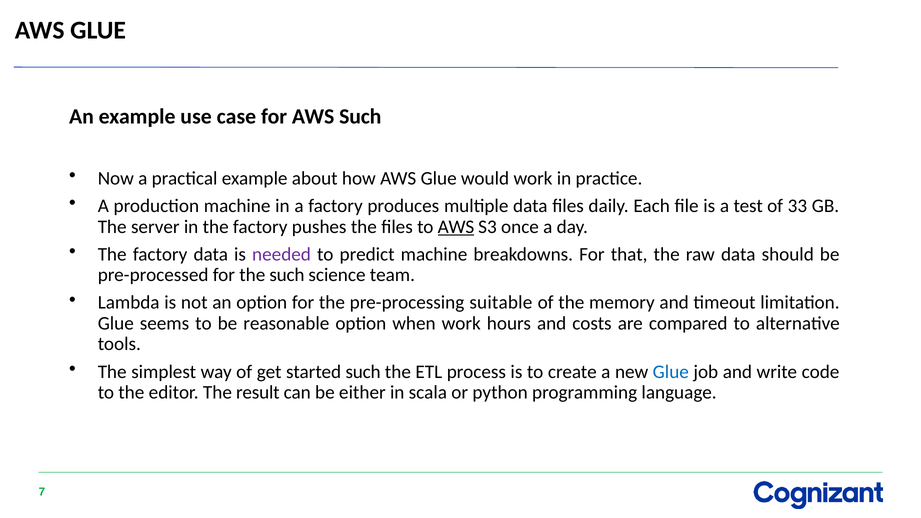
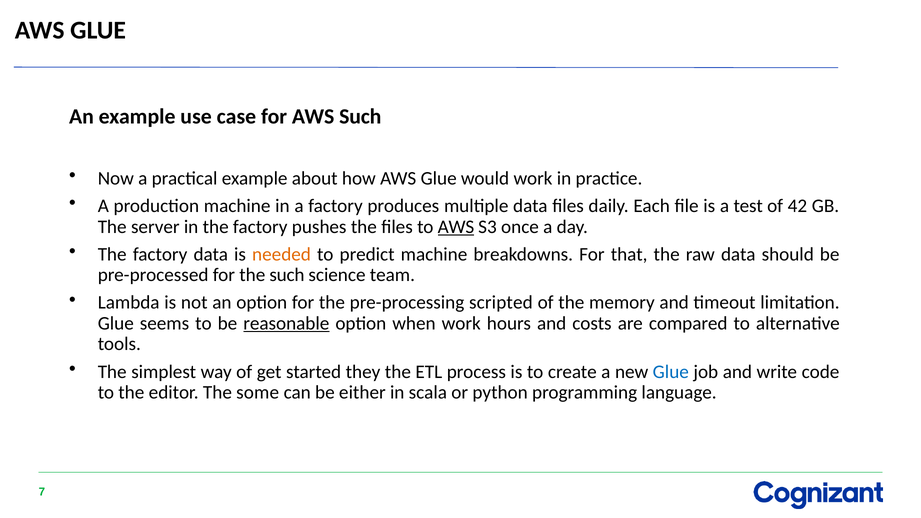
33: 33 -> 42 (797, 206)
needed colour: purple -> orange (282, 254)
suitable: suitable -> scripted (501, 303)
reasonable underline: none -> present (286, 323)
started such: such -> they (363, 372)
result: result -> some (258, 393)
